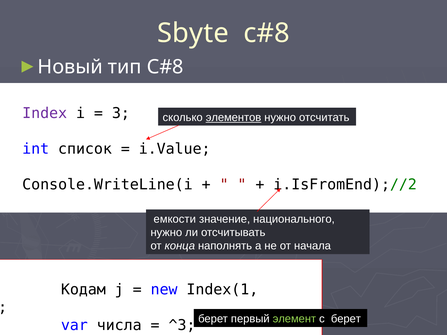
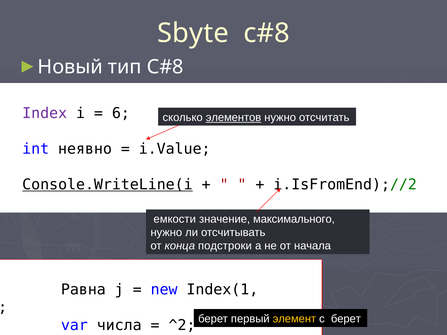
3: 3 -> 6 (121, 113)
список: список -> неявно (85, 149)
Console.WriteLine(i underline: none -> present (107, 185)
национального: национального -> максимального (294, 219)
наполнять: наполнять -> подстроки (225, 246)
Кодам: Кодам -> Равна (83, 290)
^3: ^3 -> ^2 (182, 326)
элемент colour: light green -> yellow (294, 319)
